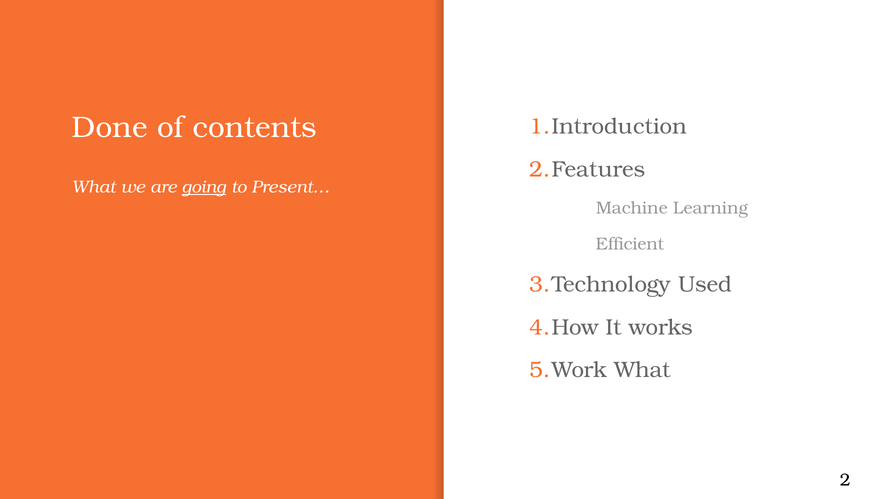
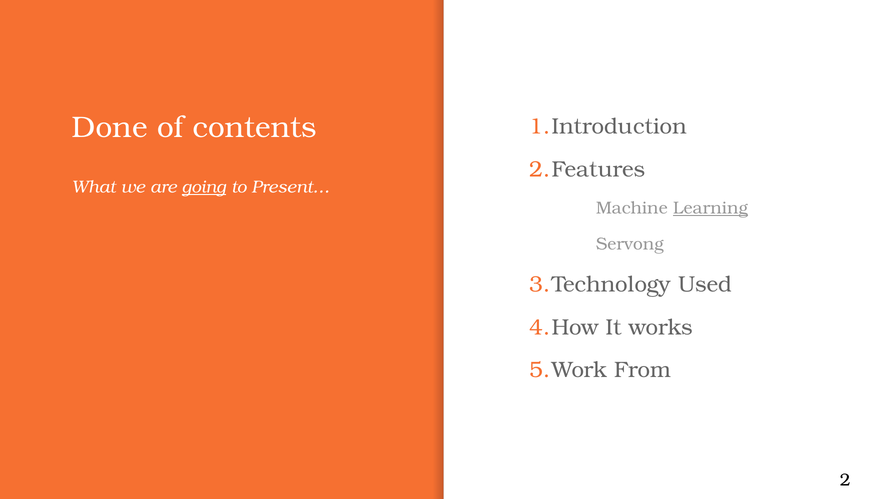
Learning underline: none -> present (710, 208)
Efficient: Efficient -> Servong (630, 244)
What: What -> From (643, 371)
